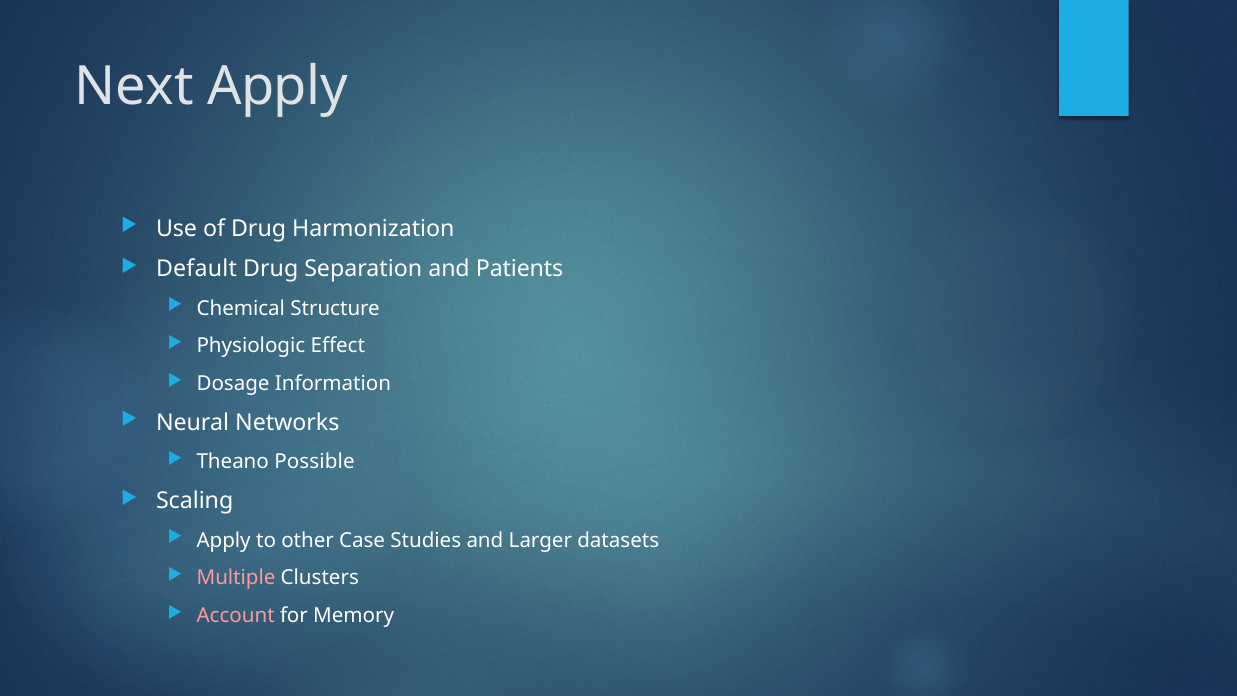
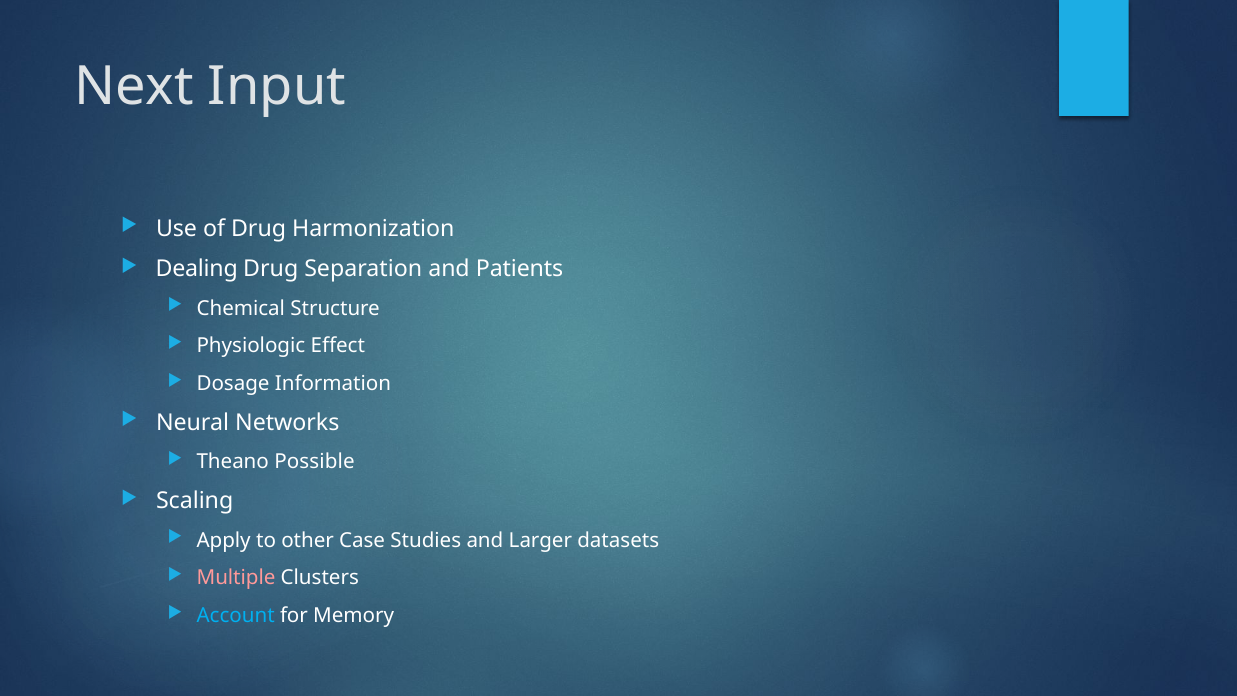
Next Apply: Apply -> Input (277, 87)
Default: Default -> Dealing (197, 269)
Account colour: pink -> light blue (236, 615)
